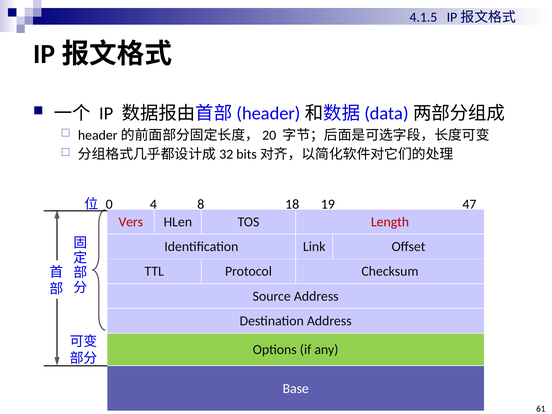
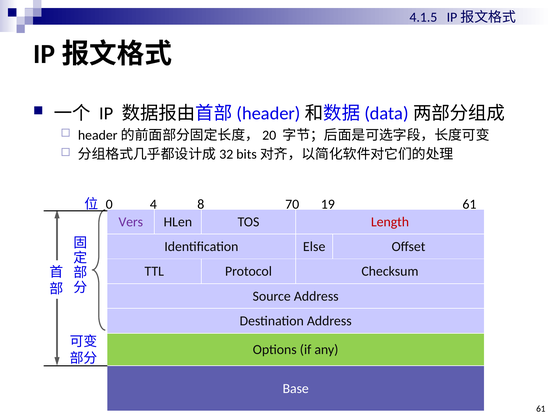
18: 18 -> 70 (292, 204)
19 47: 47 -> 61 (469, 204)
Vers colour: red -> purple (131, 222)
Link: Link -> Else (314, 247)
